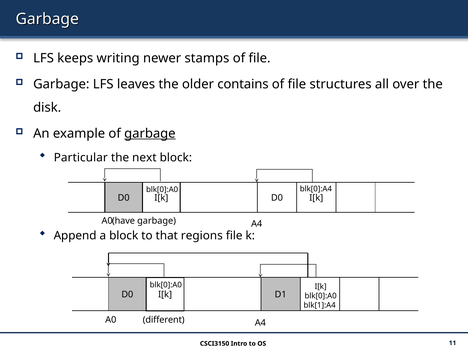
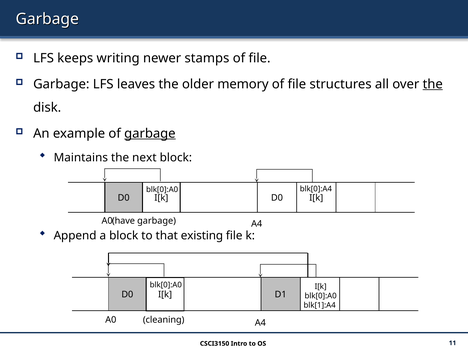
contains: contains -> memory (243, 84)
the underline: none -> present (433, 84)
Particular: Particular -> Maintains (81, 158)
regions: regions -> existing (202, 236)
different: different -> cleaning (164, 320)
